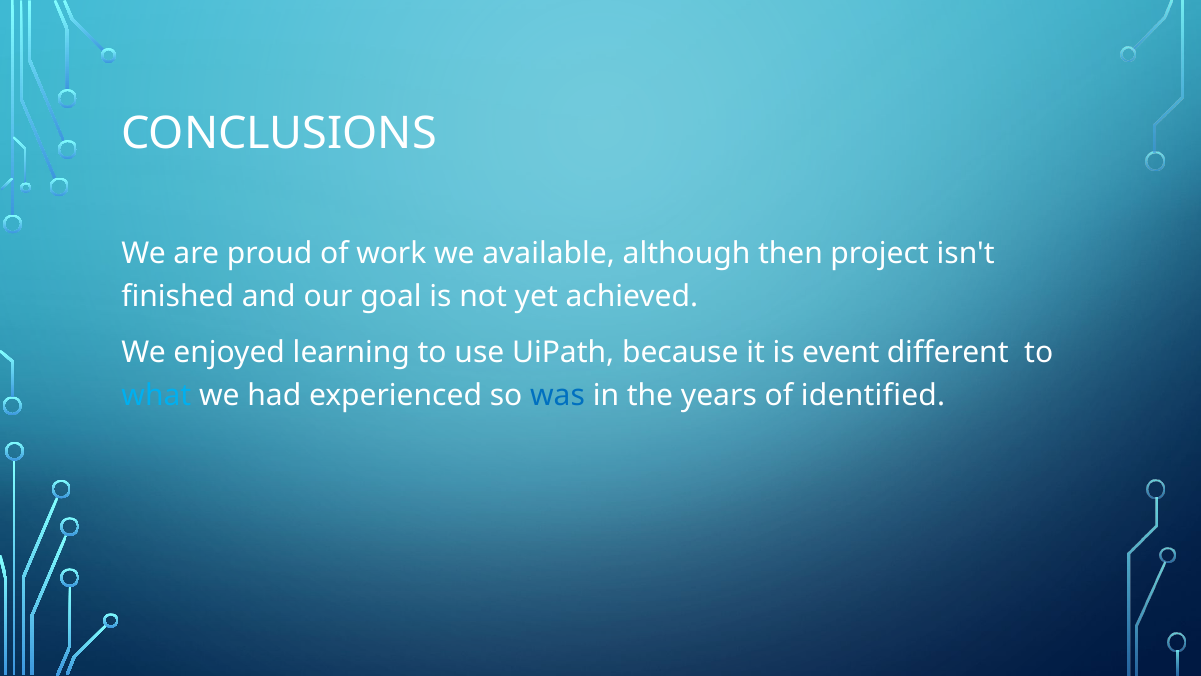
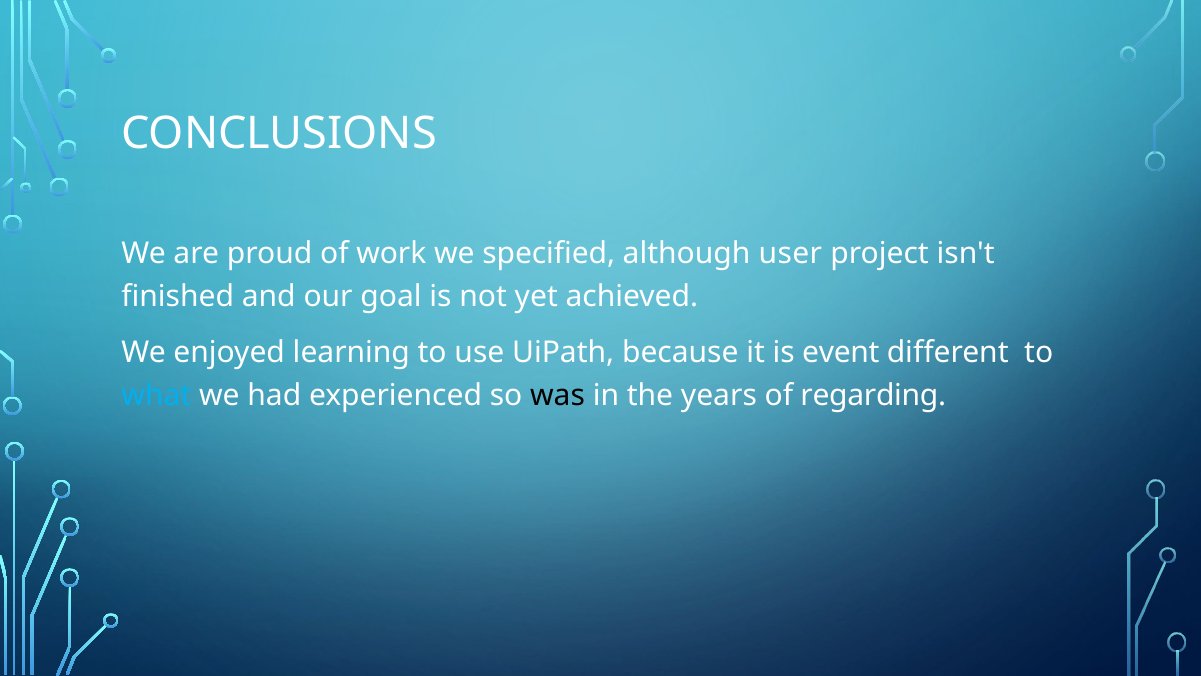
available: available -> specified (549, 253)
then: then -> user (790, 253)
was colour: blue -> black (558, 396)
identified: identified -> regarding (873, 396)
